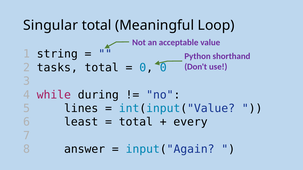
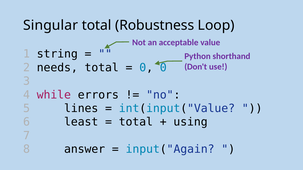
Meaningful: Meaningful -> Robustness (155, 25)
tasks: tasks -> needs (57, 68)
during: during -> errors (98, 95)
every: every -> using (191, 122)
